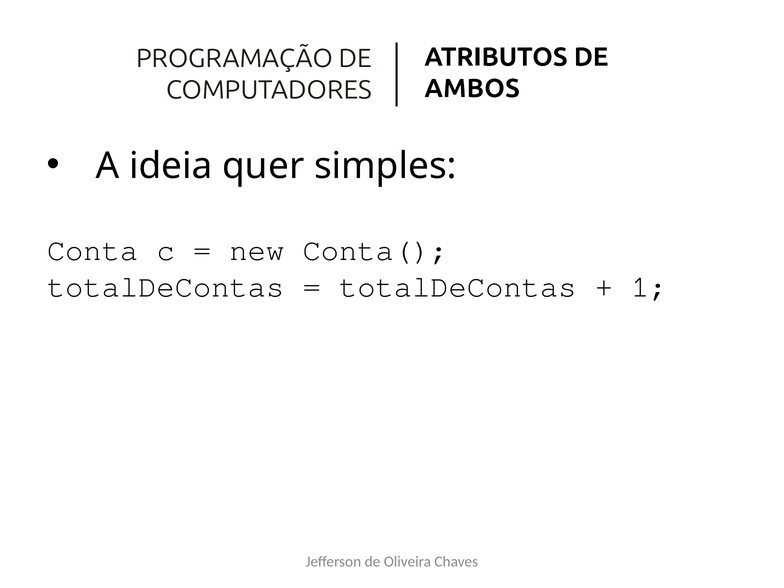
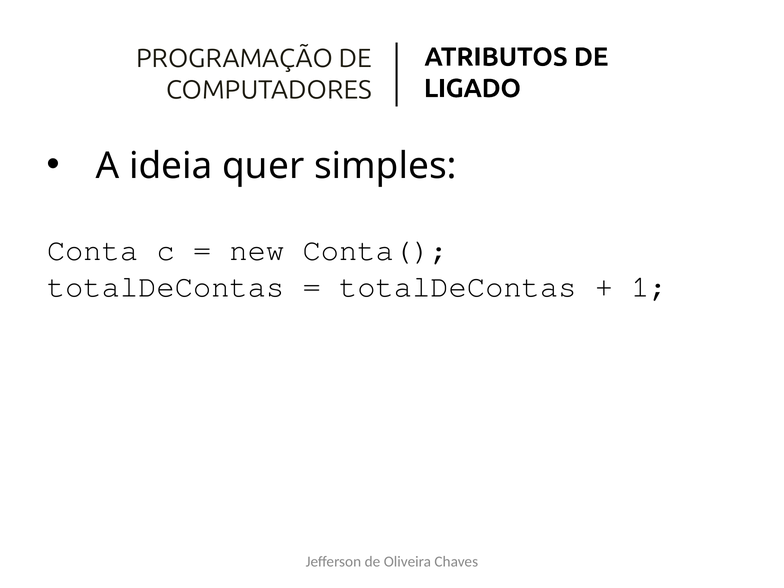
AMBOS: AMBOS -> LIGADO (472, 88)
